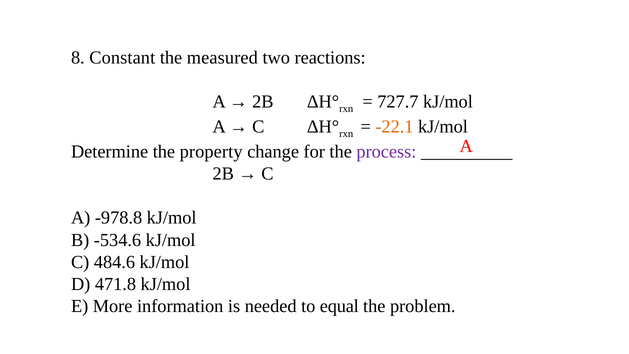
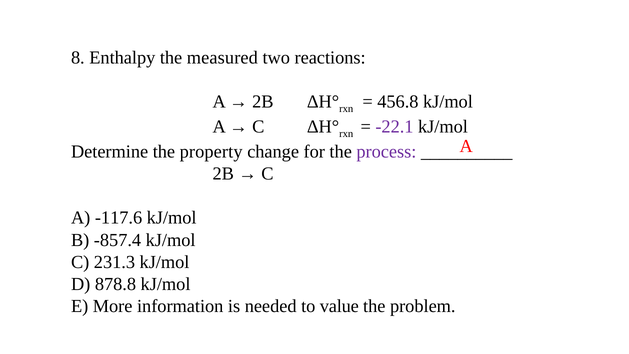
Constant: Constant -> Enthalpy (122, 58)
727.7: 727.7 -> 456.8 (398, 102)
-22.1 colour: orange -> purple (394, 127)
-978.8: -978.8 -> -117.6 (119, 218)
-534.6: -534.6 -> -857.4 (118, 240)
484.6: 484.6 -> 231.3 (114, 262)
471.8: 471.8 -> 878.8 (115, 284)
equal: equal -> value (339, 306)
